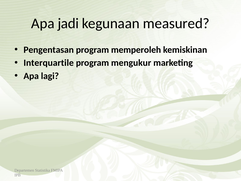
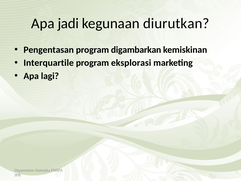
measured: measured -> diurutkan (176, 23)
memperoleh: memperoleh -> digambarkan (136, 50)
mengukur: mengukur -> eksplorasi (131, 63)
